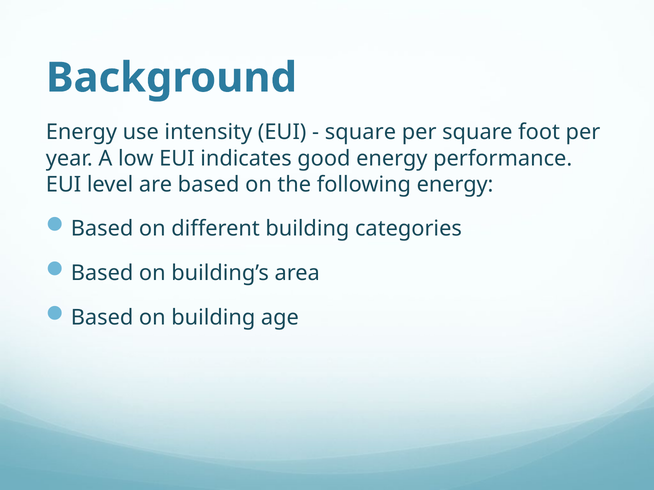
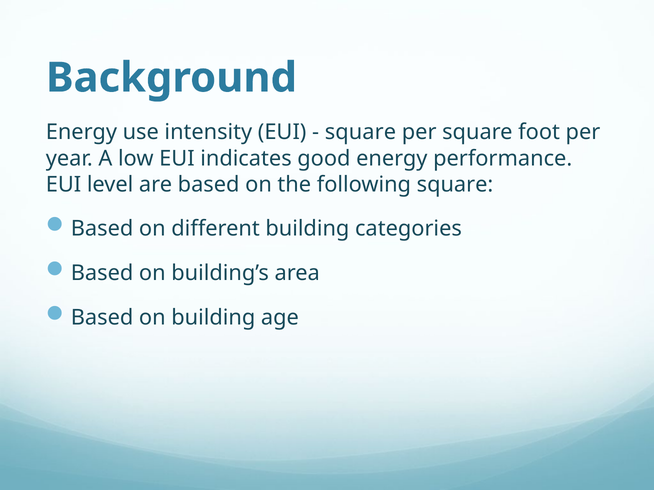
following energy: energy -> square (455, 185)
